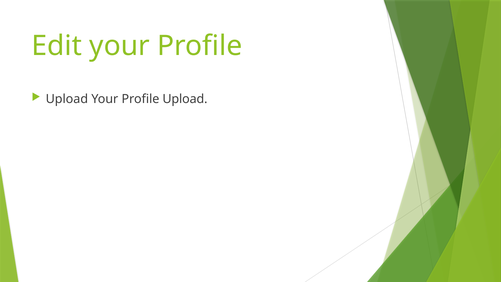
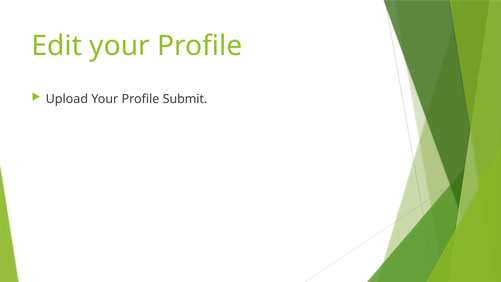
Profile Upload: Upload -> Submit (185, 99)
